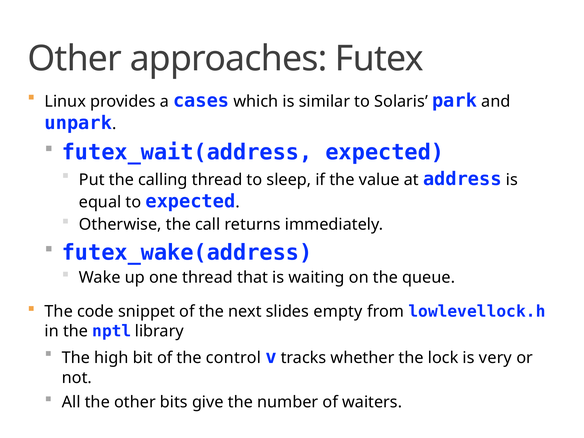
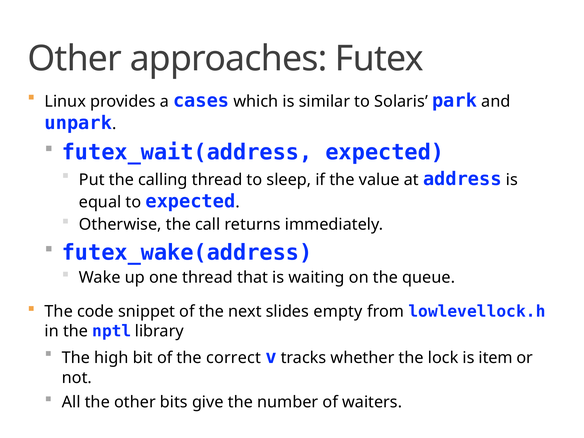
control: control -> correct (233, 358)
very: very -> item (496, 358)
